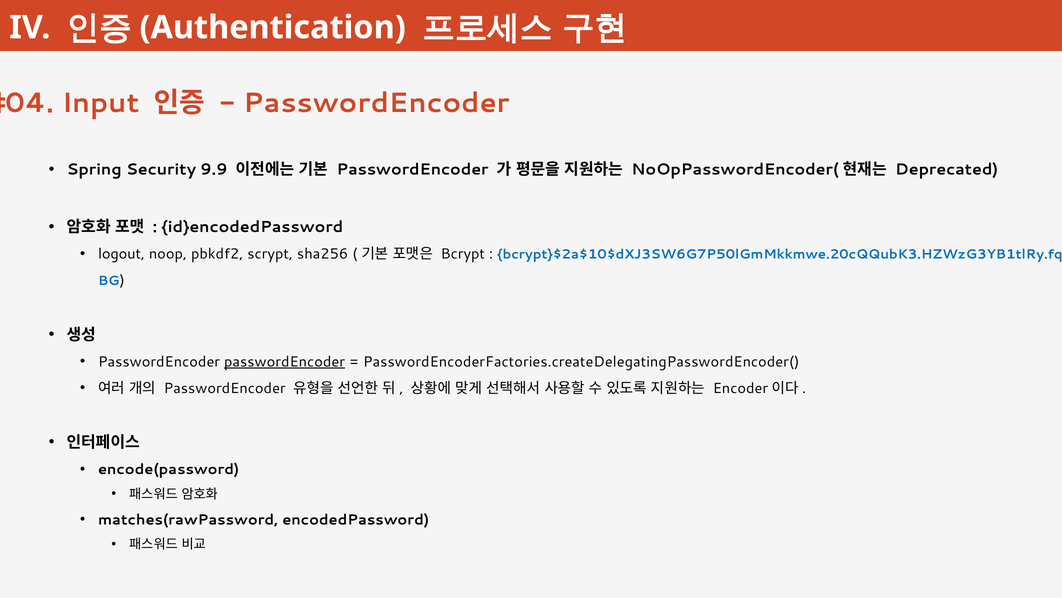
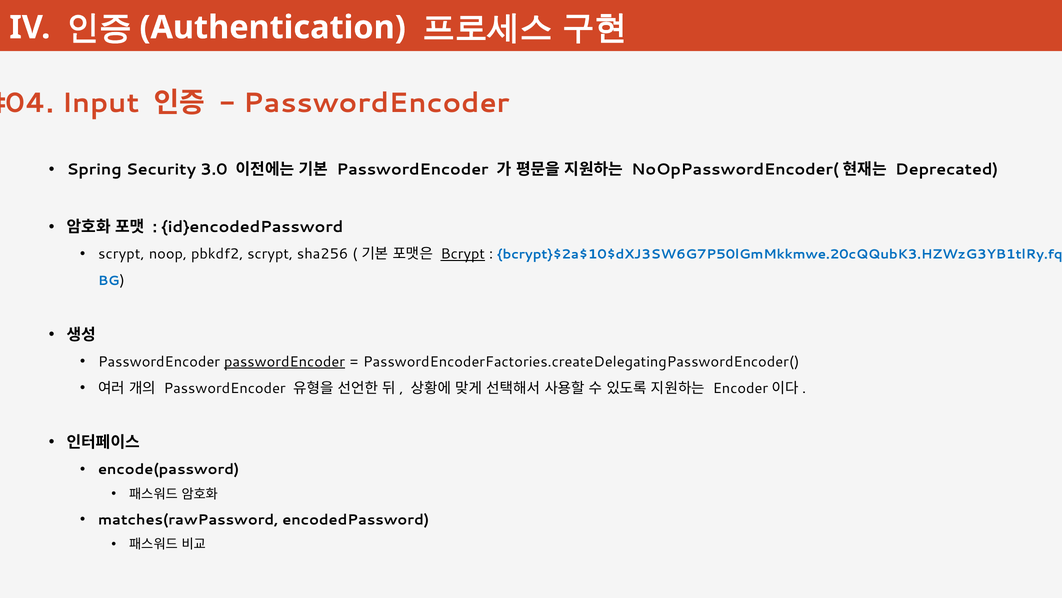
9.9: 9.9 -> 3.0 (214, 170)
logout: logout -> scrypt (121, 254)
Bcrypt underline: none -> present (463, 254)
